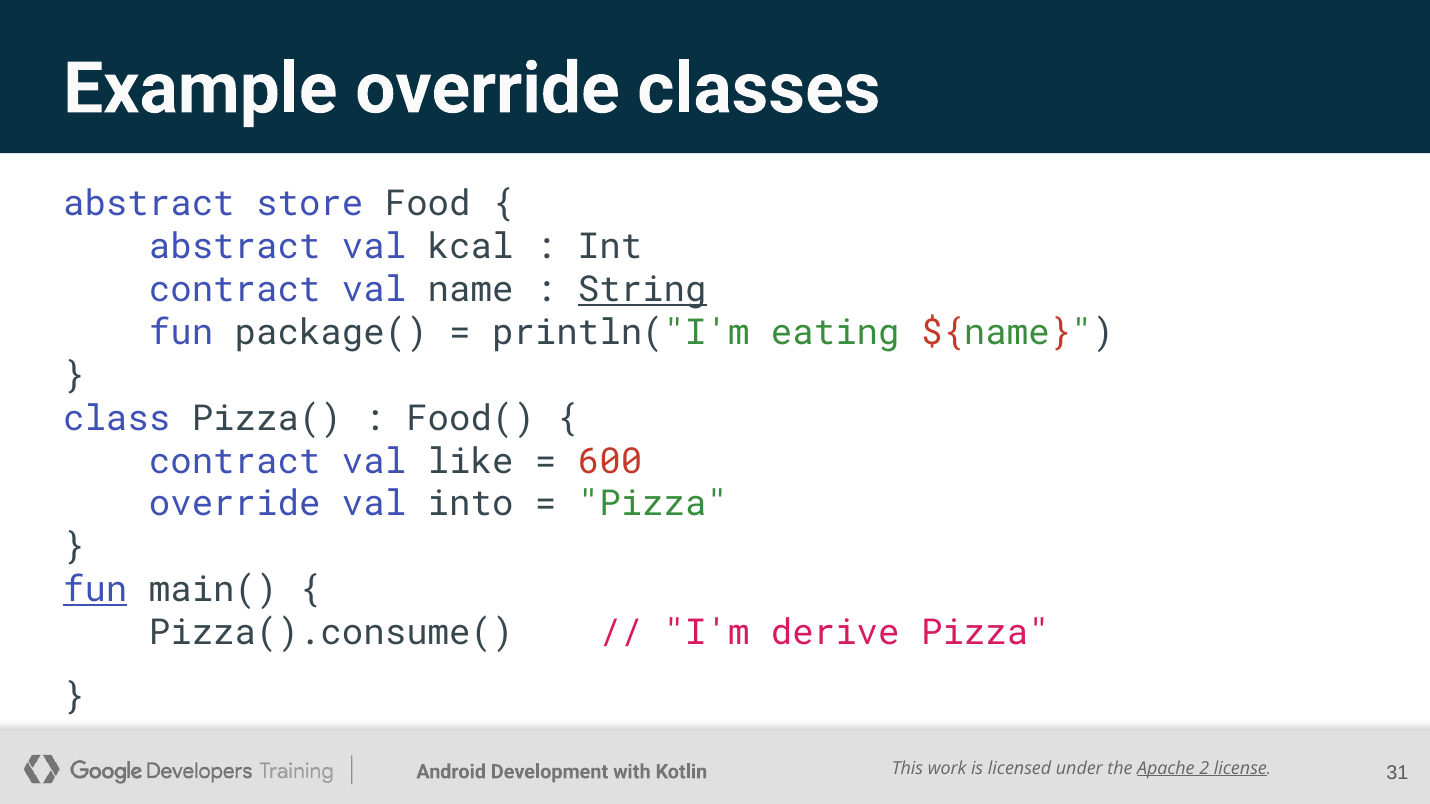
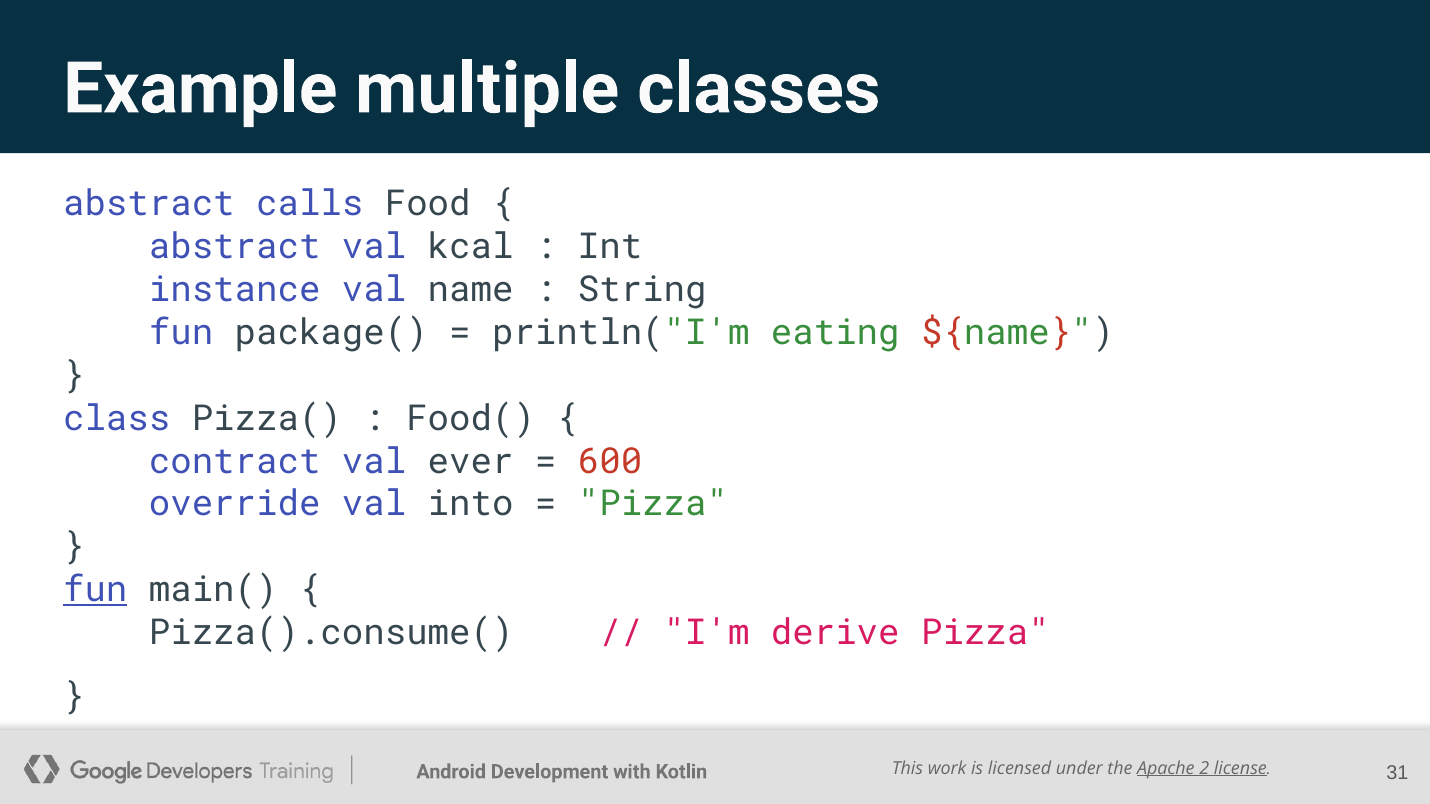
Example override: override -> multiple (487, 89)
store: store -> calls (310, 204)
contract: contract -> instance (235, 290)
String underline: present -> none (642, 290)
like: like -> ever (471, 462)
